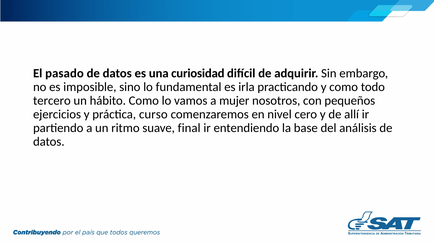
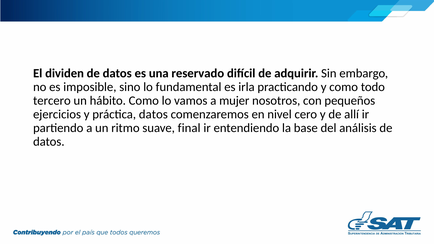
pasado: pasado -> dividen (65, 73)
curiosidad: curiosidad -> reservado (198, 73)
práctica curso: curso -> datos (153, 114)
